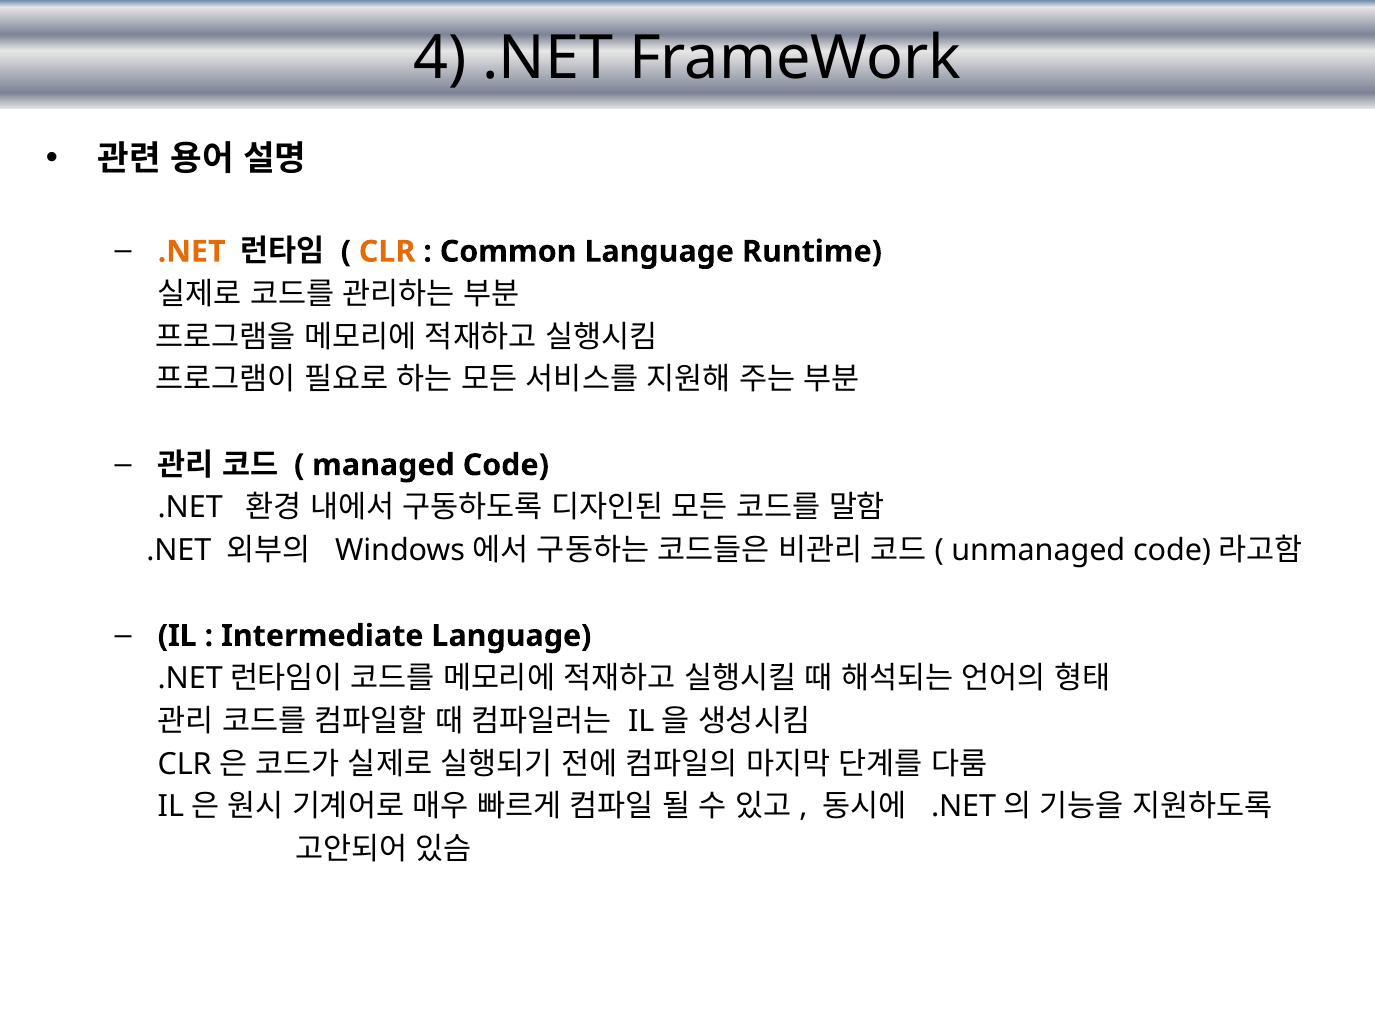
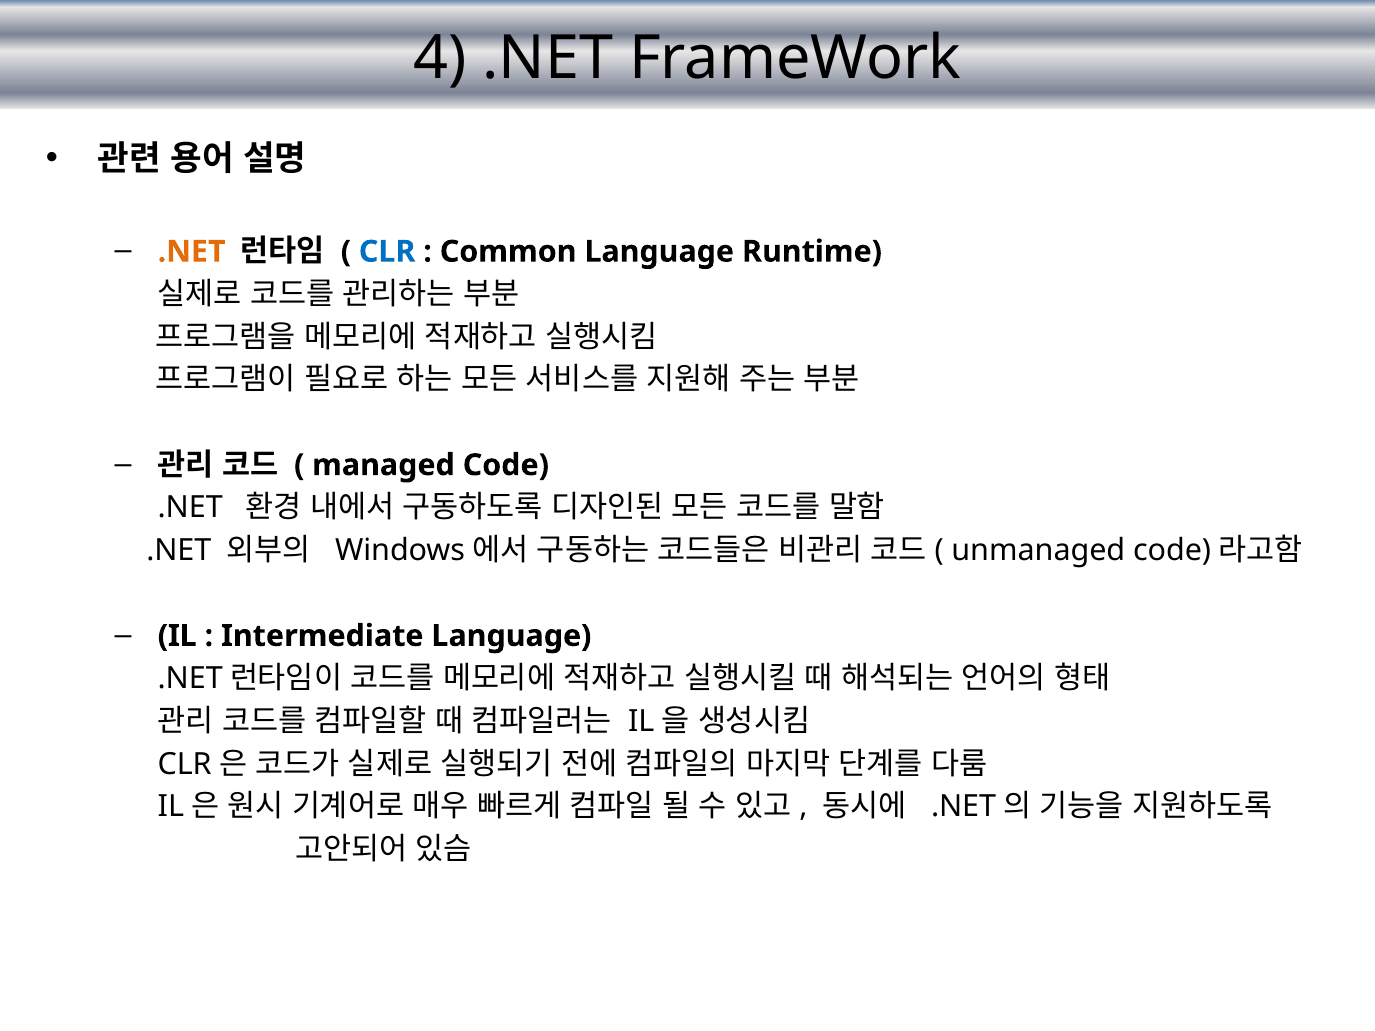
CLR colour: orange -> blue (387, 252)
